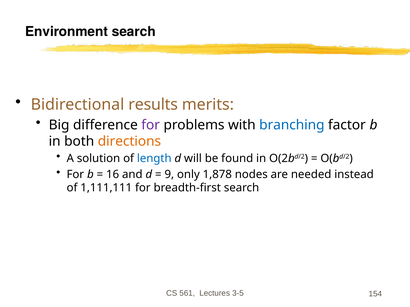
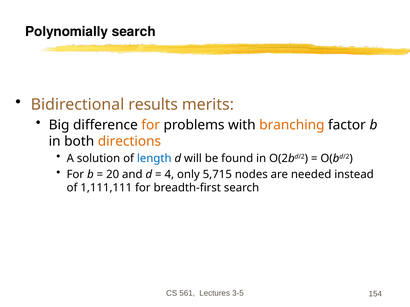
Environment: Environment -> Polynomially (67, 32)
for colour: purple -> orange (151, 125)
branching colour: blue -> orange (292, 125)
16: 16 -> 20 (113, 175)
9: 9 -> 4 (169, 175)
1,878: 1,878 -> 5,715 (217, 175)
